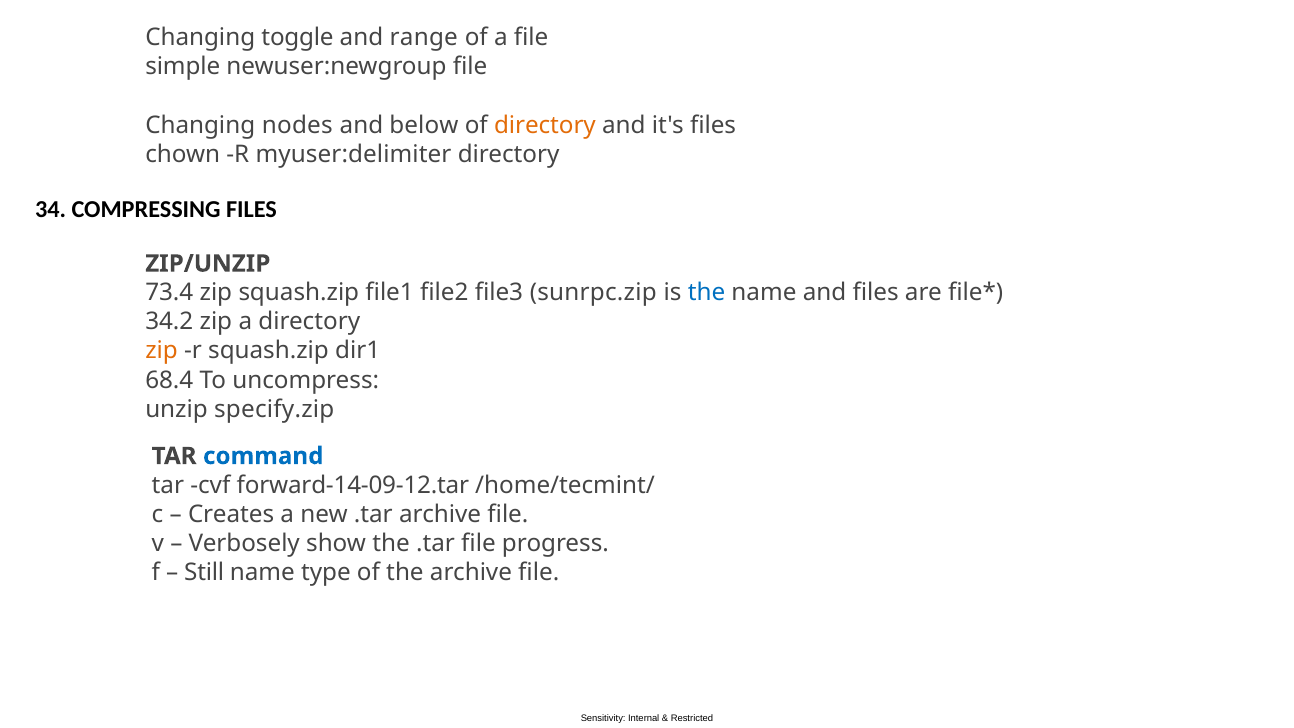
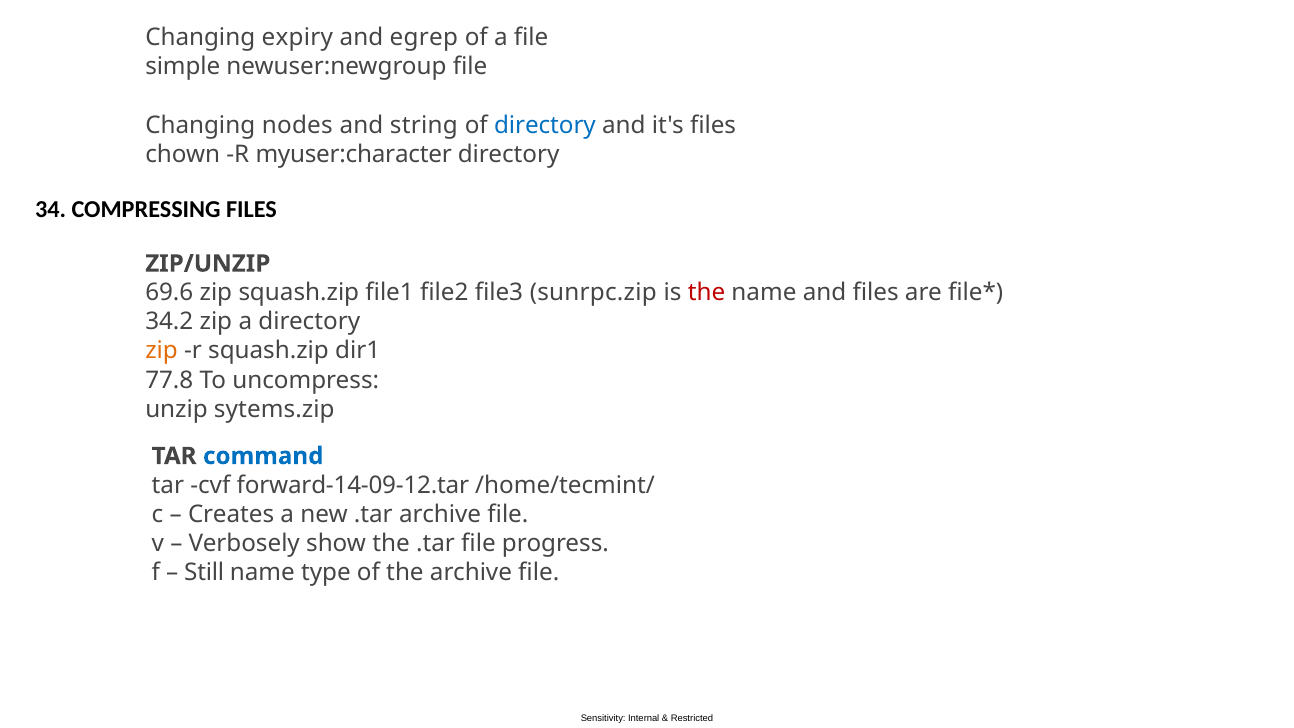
toggle: toggle -> expiry (297, 38)
range: range -> egrep (424, 38)
below: below -> string (424, 125)
directory colour: orange -> blue (545, 125)
myuser:delimiter: myuser:delimiter -> myuser:character (354, 154)
73.4: 73.4 -> 69.6 (169, 293)
the colour: blue -> red (707, 293)
68.4: 68.4 -> 77.8 (169, 380)
specify.zip: specify.zip -> sytems.zip (274, 409)
